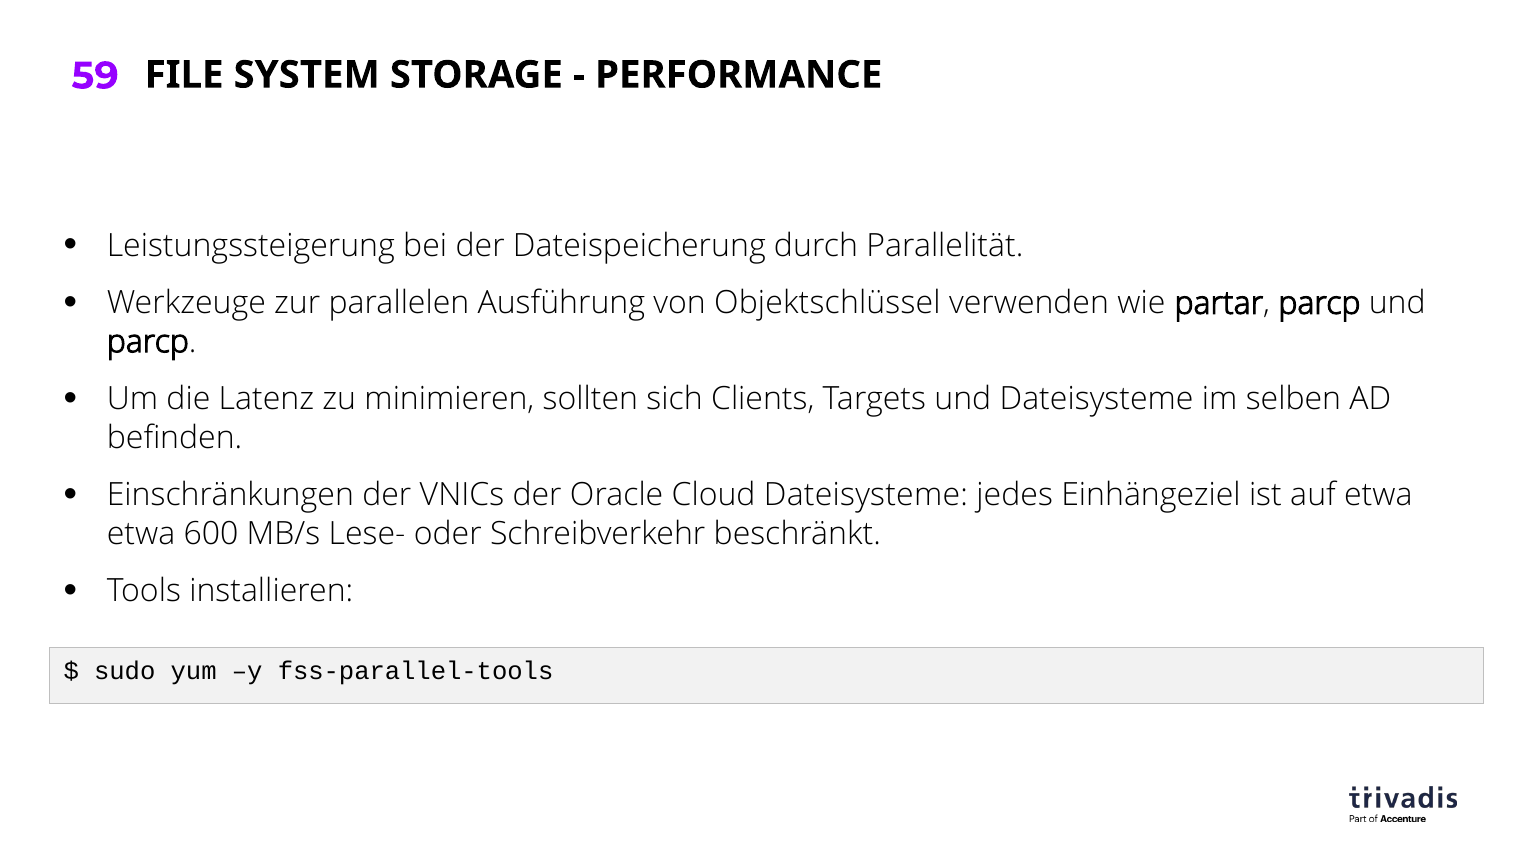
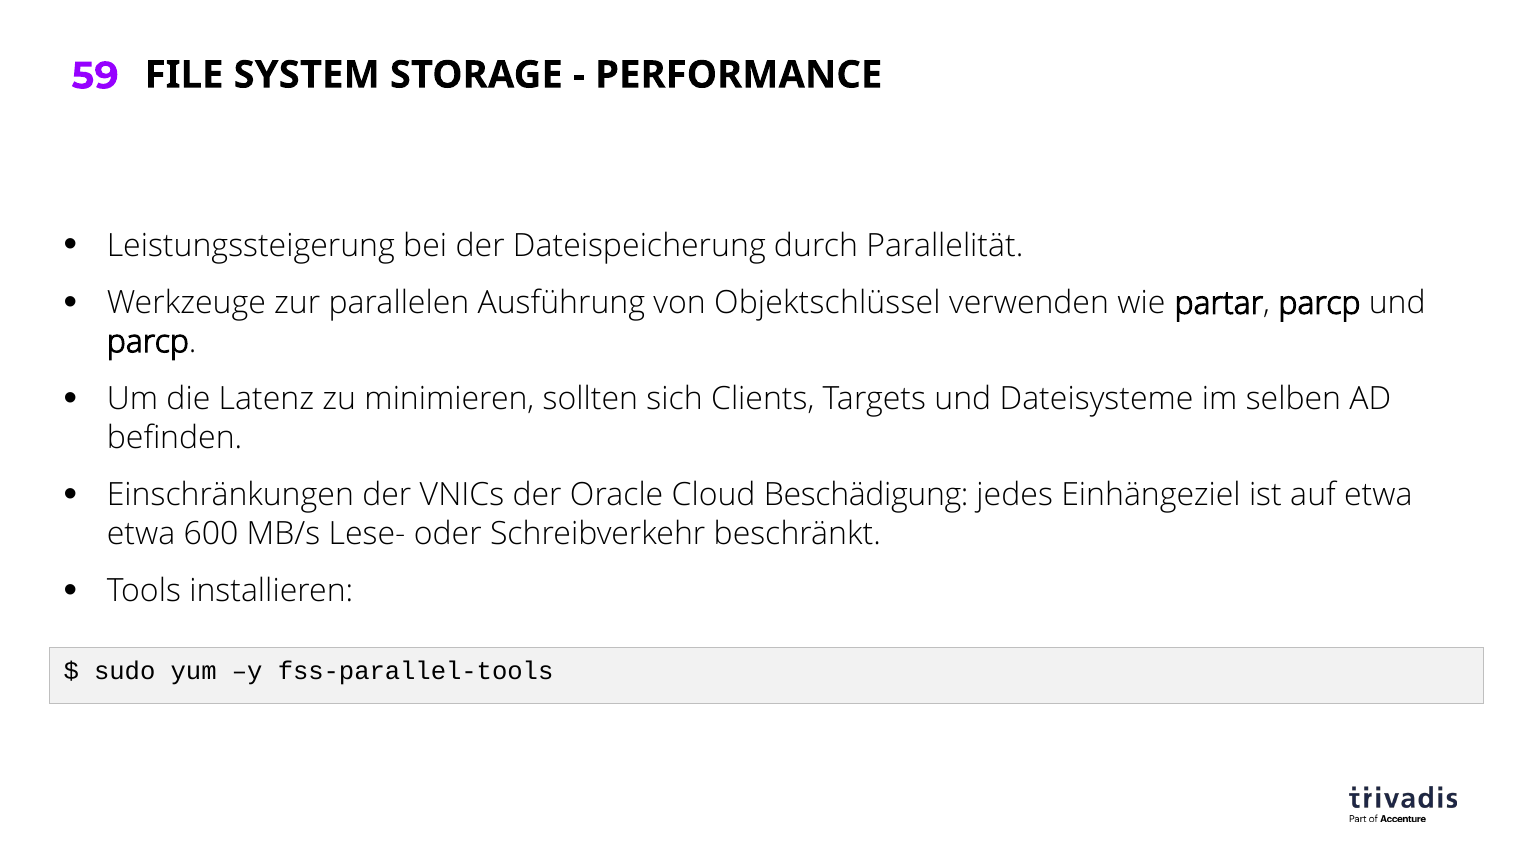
Cloud Dateisysteme: Dateisysteme -> Beschädigung (866, 495)
